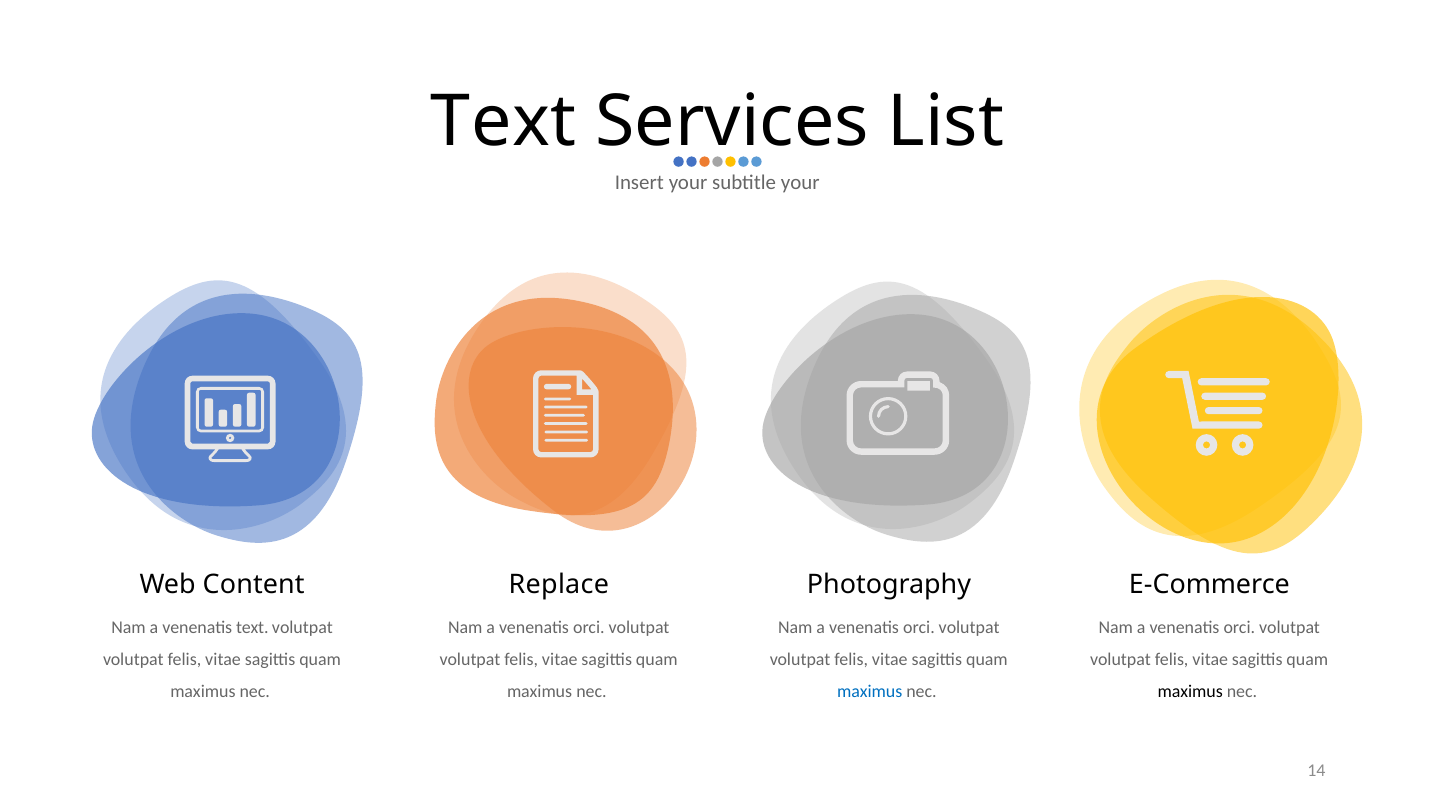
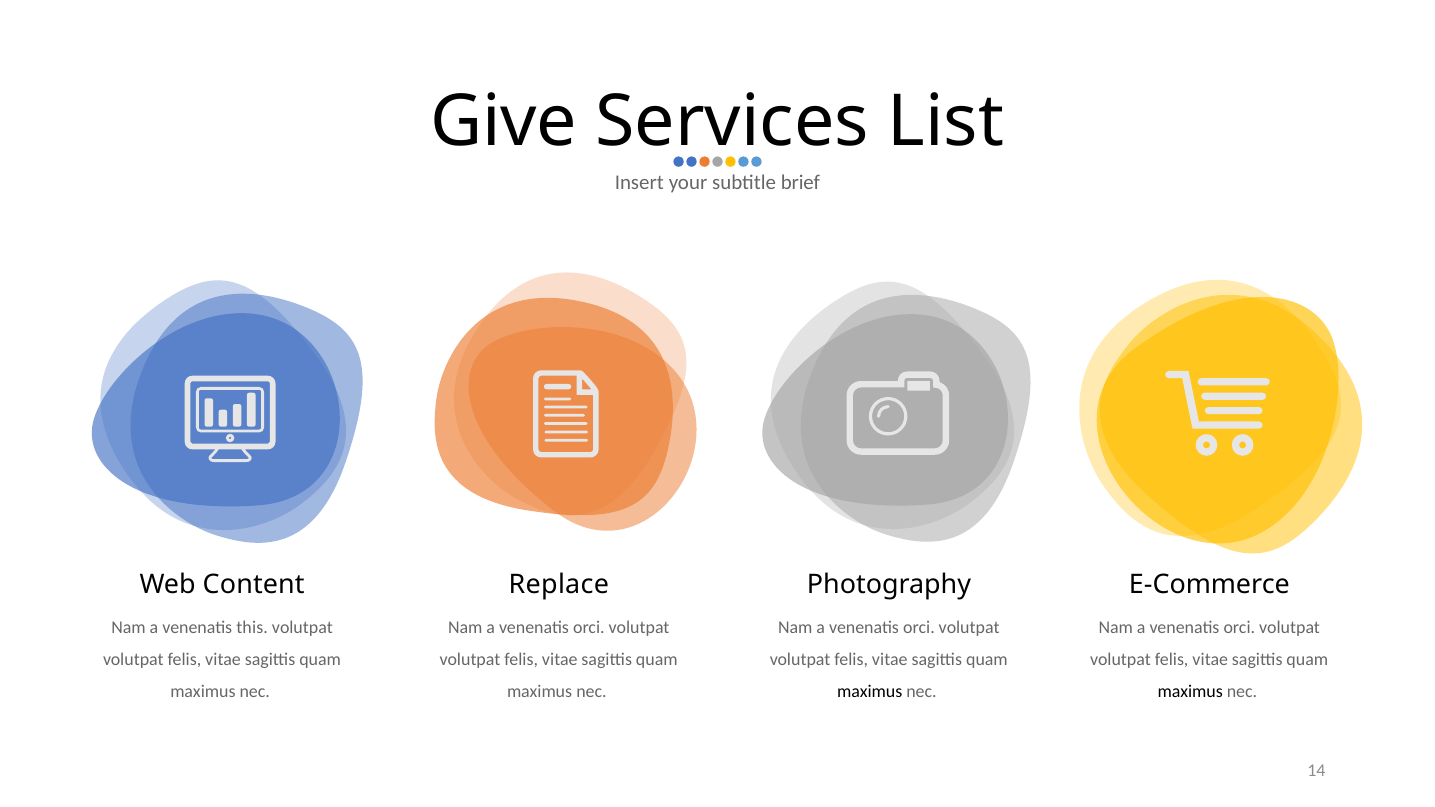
Text: Text -> Give (504, 122)
subtitle your: your -> brief (800, 183)
venenatis text: text -> this (252, 627)
maximus colour: blue -> black (870, 692)
